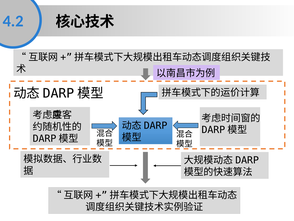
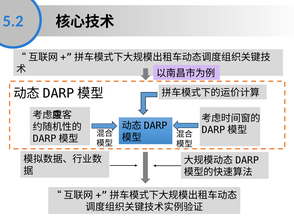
4.2: 4.2 -> 5.2 (13, 21)
